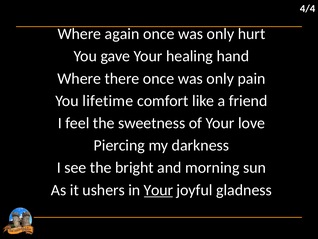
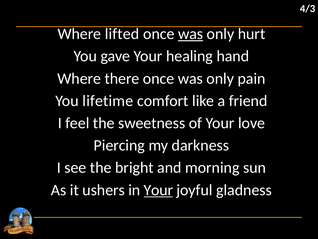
4/4: 4/4 -> 4/3 (308, 9)
again: again -> lifted (122, 34)
was underline: none -> present (191, 34)
